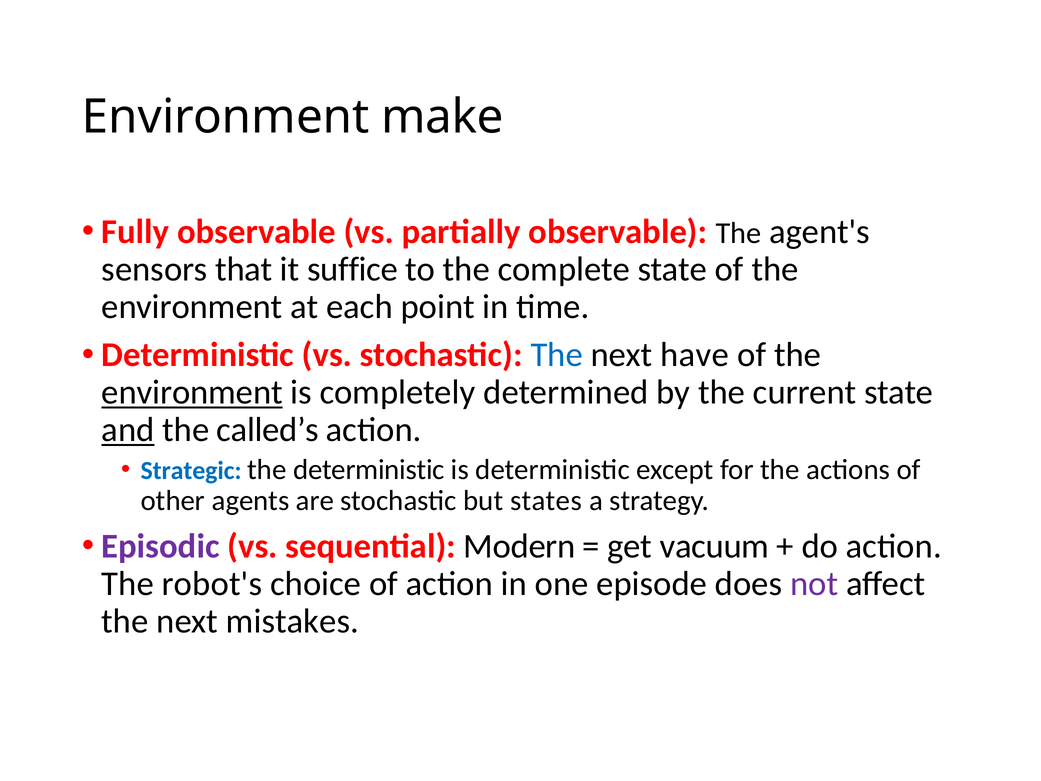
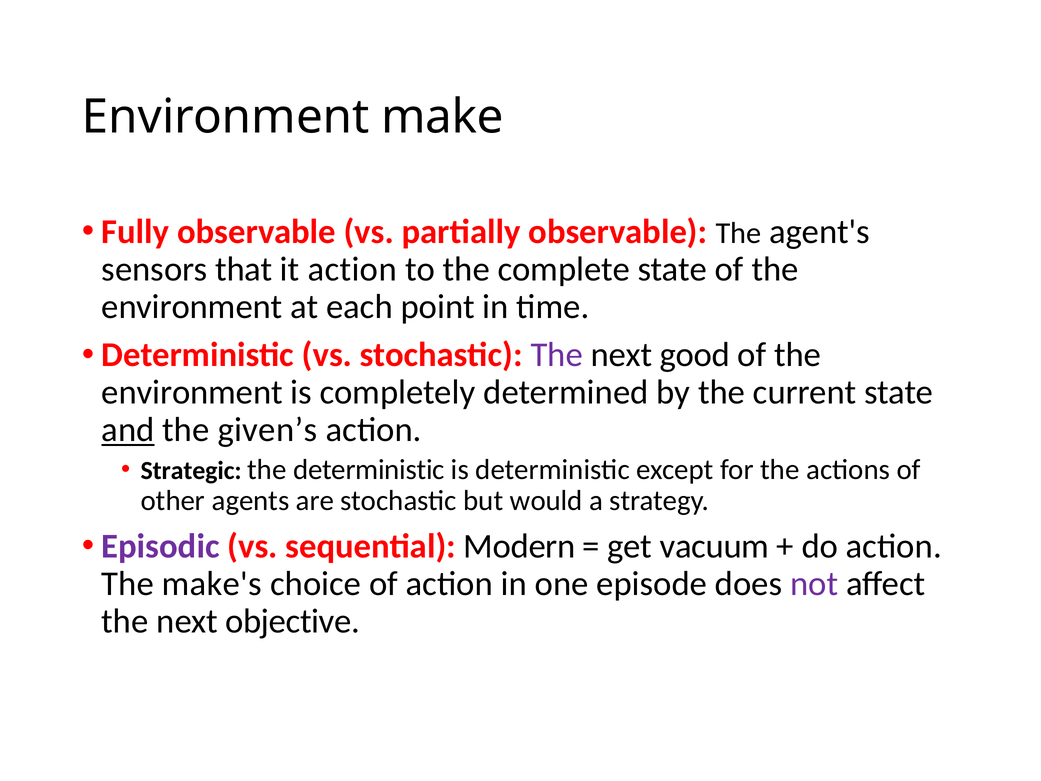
it suffice: suffice -> action (352, 269)
The colour: blue -> purple (557, 355)
have: have -> good (695, 355)
environment underline: present -> none (192, 392)
called’s: called’s -> given’s (267, 430)
Strategic colour: blue -> black (191, 470)
states: states -> would (546, 501)
robot's: robot's -> make's (212, 583)
mistakes: mistakes -> objective (293, 621)
